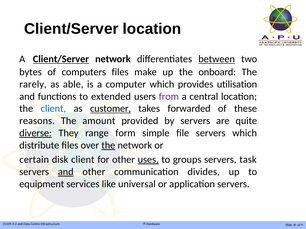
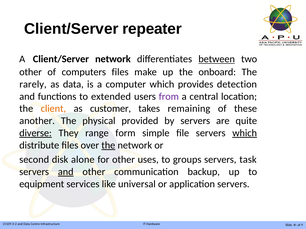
Client/Server location: location -> repeater (152, 29)
Client/Server underline: present -> none (61, 59)
bytes: bytes -> other (31, 72)
as able: able -> data (73, 84)
utilisation: utilisation -> detection (237, 84)
client colour: blue -> orange (53, 109)
customer underline: present -> none (111, 109)
forwarded: forwarded -> remaining (189, 109)
reasons: reasons -> another (37, 121)
amount: amount -> physical (99, 121)
which underline: none -> present (245, 133)
certain: certain -> second (34, 160)
disk client: client -> alone (83, 160)
uses underline: present -> none (148, 160)
divides: divides -> backup (204, 172)
